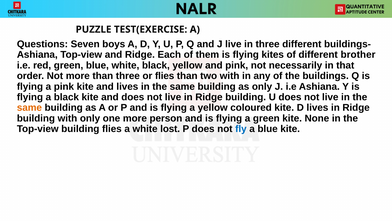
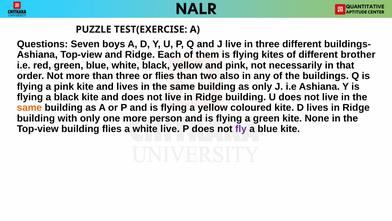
two with: with -> also (230, 76)
white lost: lost -> live (170, 129)
fly colour: blue -> purple (241, 129)
